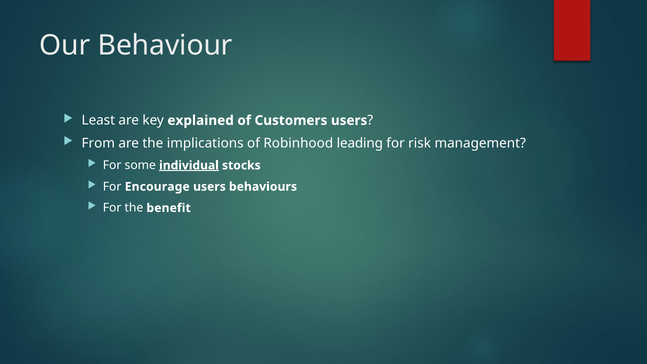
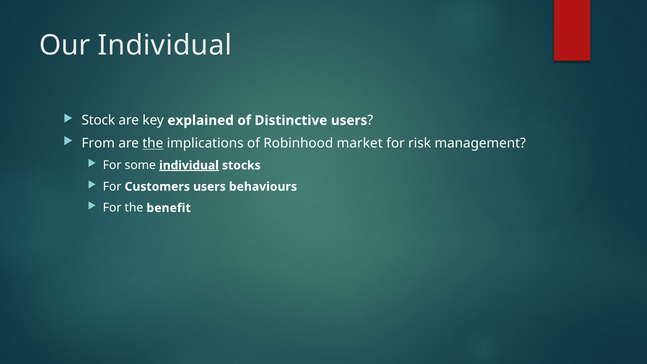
Our Behaviour: Behaviour -> Individual (165, 45)
Least: Least -> Stock (98, 120)
Customers: Customers -> Distinctive (291, 120)
the underline: none -> present (153, 143)
leading: leading -> market (360, 143)
Encourage: Encourage -> Customers (157, 187)
